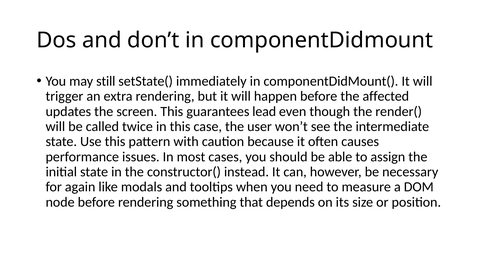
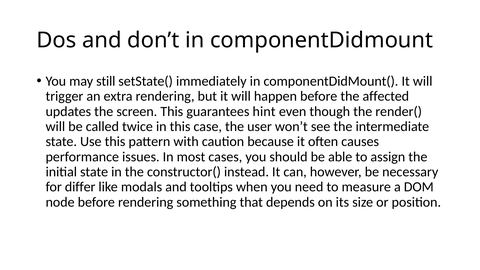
lead: lead -> hint (264, 111)
again: again -> differ (80, 187)
